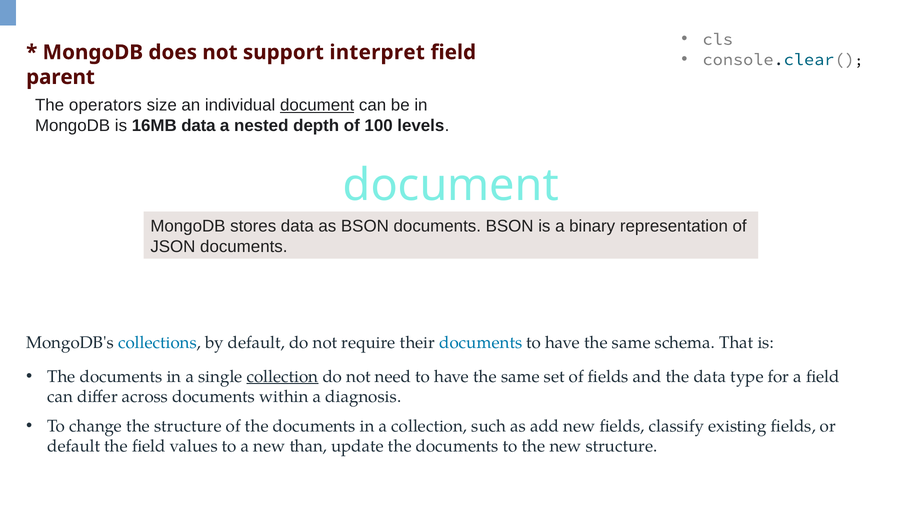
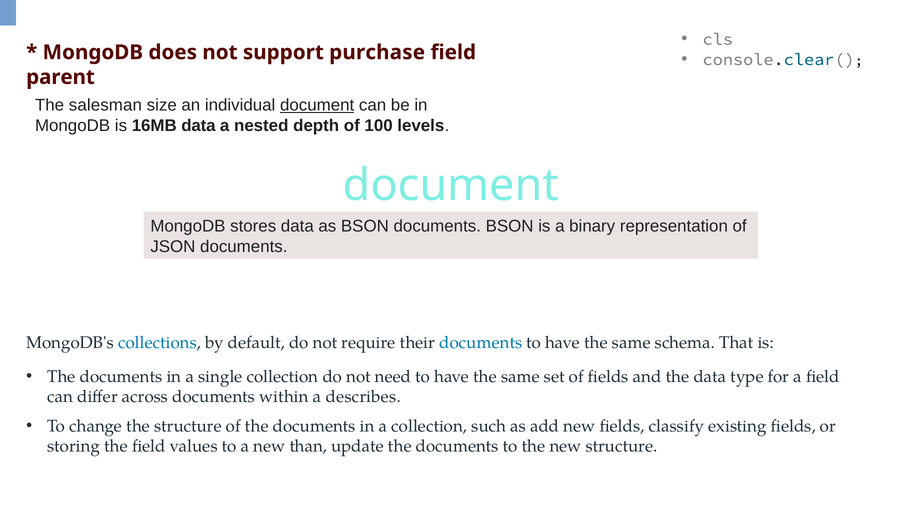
interpret: interpret -> purchase (377, 52)
operators: operators -> salesman (105, 105)
collection underline: present -> none (283, 377)
diagnosis: diagnosis -> describes (363, 397)
default: default -> storing (74, 447)
